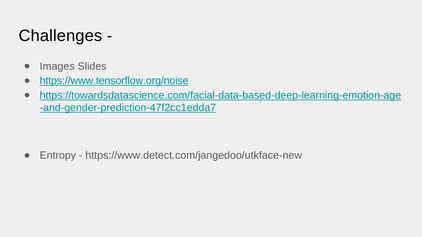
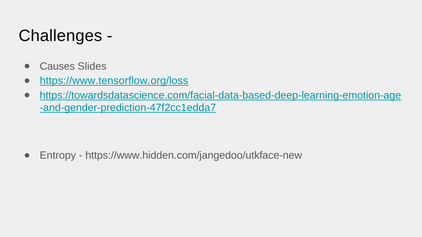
Images: Images -> Causes (57, 66)
https://www.tensorflow.org/noise: https://www.tensorflow.org/noise -> https://www.tensorflow.org/loss (114, 81)
https://www.detect.com/jangedoo/utkface-new: https://www.detect.com/jangedoo/utkface-new -> https://www.hidden.com/jangedoo/utkface-new (194, 156)
